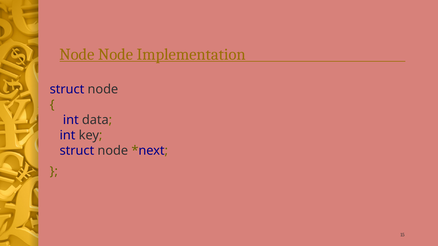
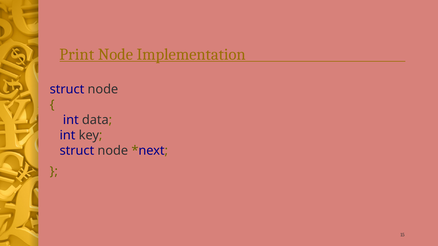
Node: Node -> Print (77, 54)
